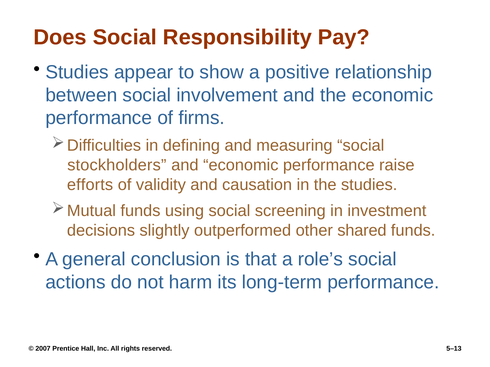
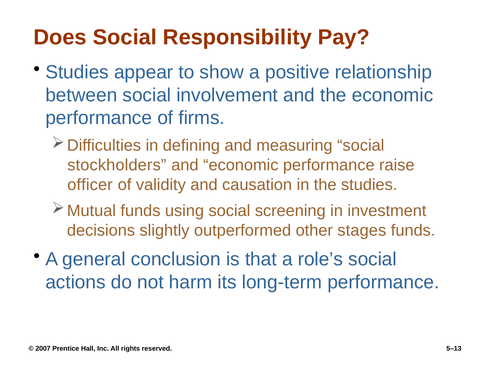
efforts: efforts -> officer (90, 185)
shared: shared -> stages (362, 231)
